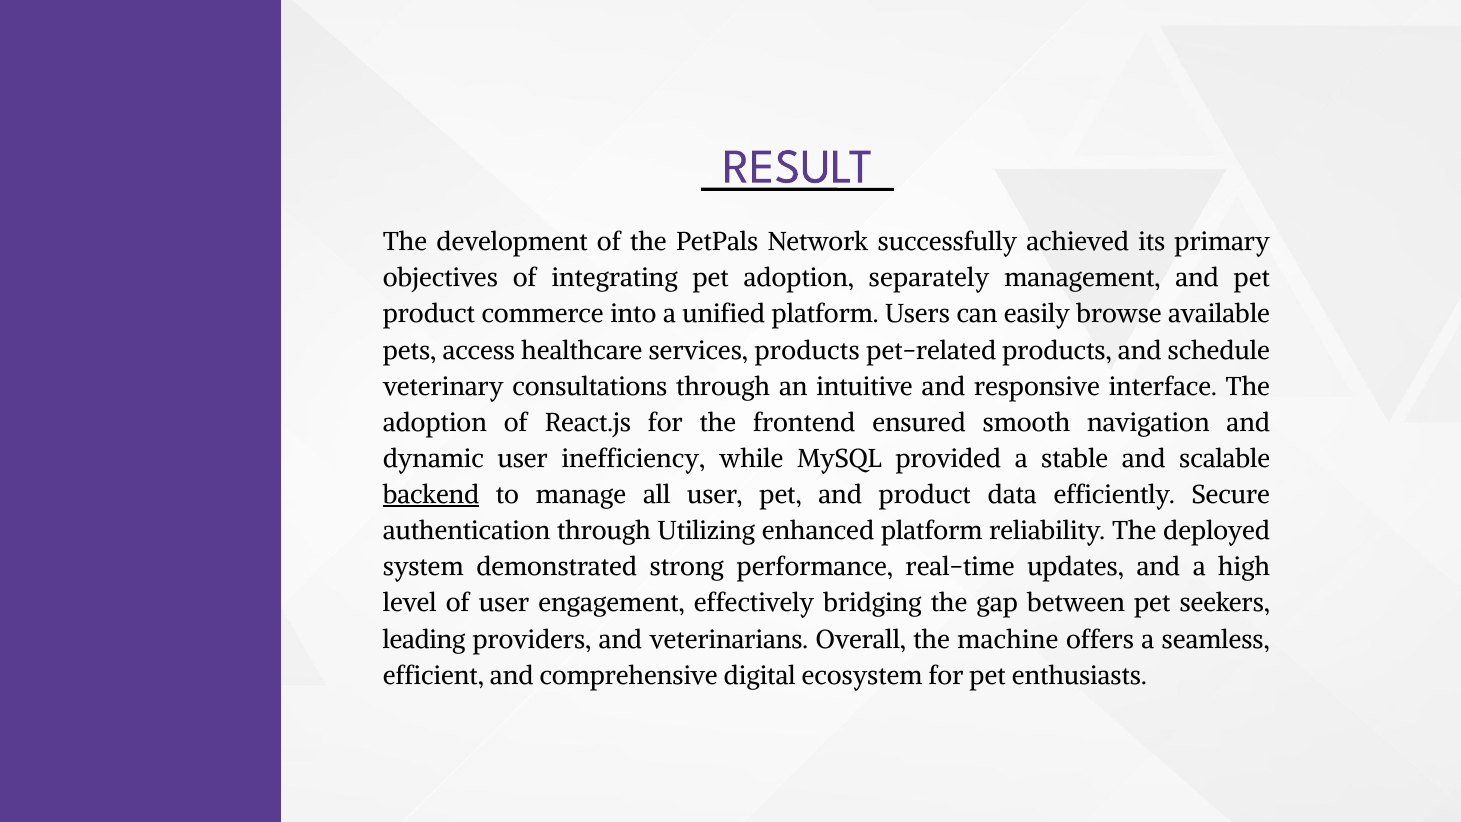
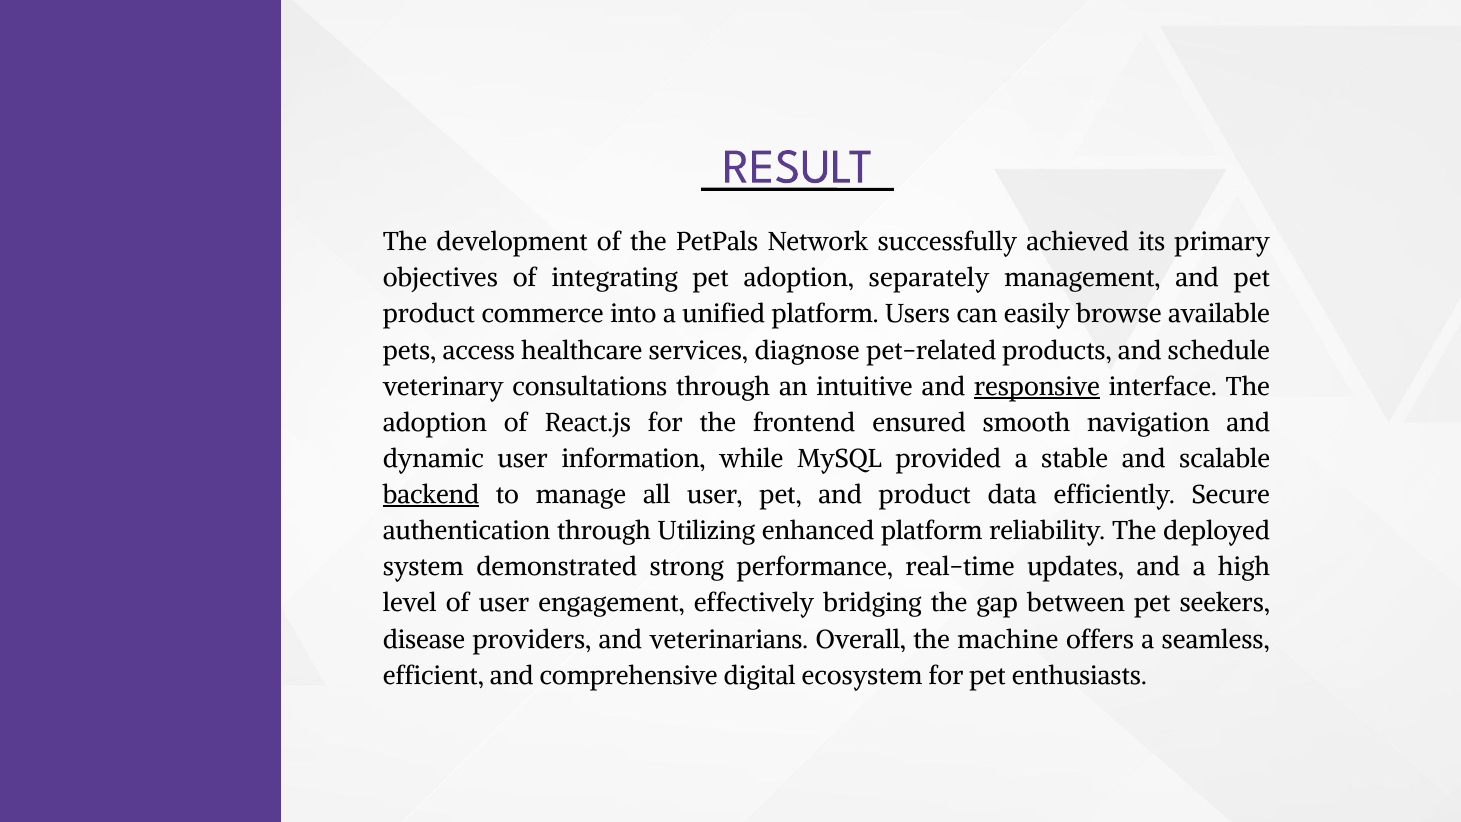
services products: products -> diagnose (807, 350)
responsive underline: none -> present (1037, 387)
inefficiency: inefficiency -> information (634, 459)
leading: leading -> disease (424, 639)
